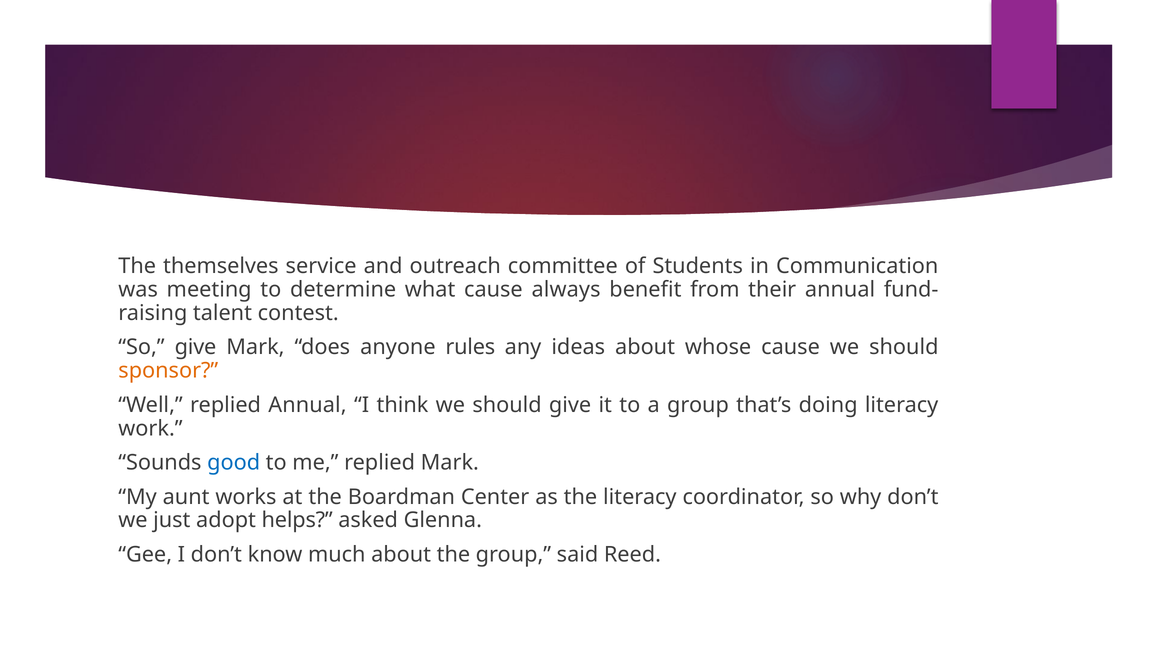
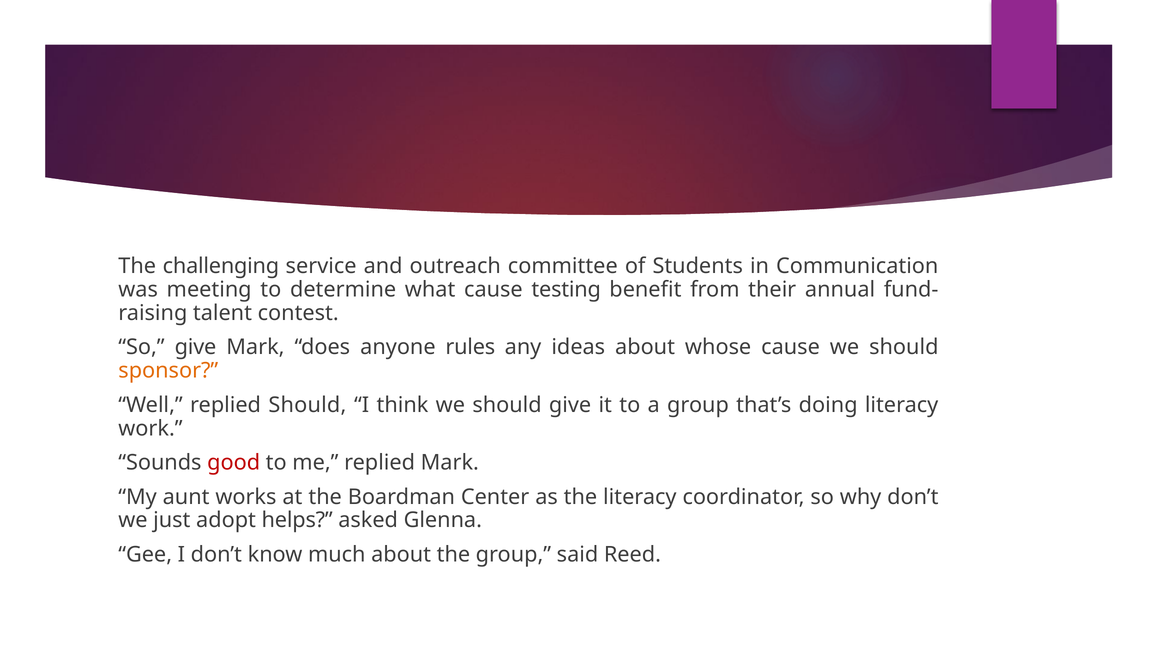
themselves: themselves -> challenging (221, 266)
always: always -> testing (566, 290)
replied Annual: Annual -> Should (307, 405)
good colour: blue -> red (234, 463)
